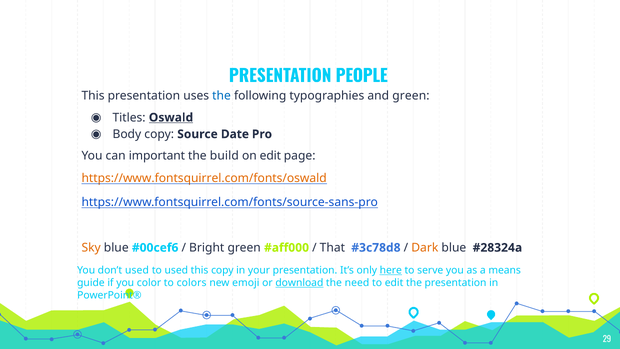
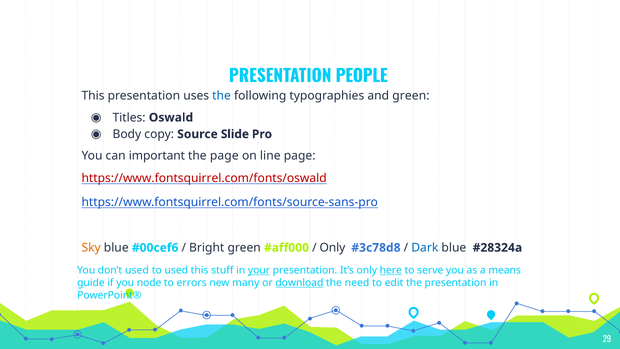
Oswald underline: present -> none (171, 117)
Date: Date -> Slide (235, 134)
the build: build -> page (224, 156)
on edit: edit -> line (270, 156)
https://www.fontsquirrel.com/fonts/oswald colour: orange -> red (204, 178)
That: That -> Only (332, 248)
Dark colour: orange -> blue (425, 248)
this copy: copy -> stuff (222, 270)
your underline: none -> present (259, 270)
color: color -> node (149, 283)
colors: colors -> errors (192, 283)
emoji: emoji -> many (246, 283)
